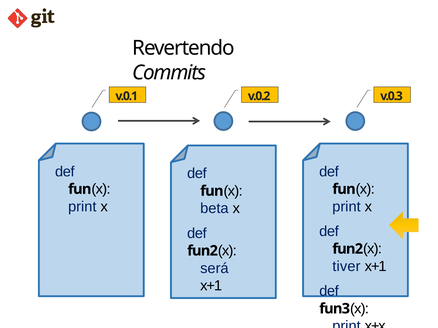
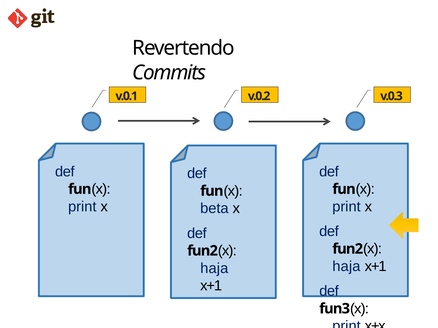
tiver: tiver -> haja (346, 267)
será: será -> haja (214, 269)
